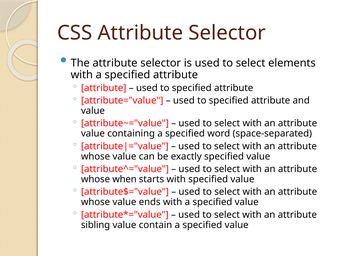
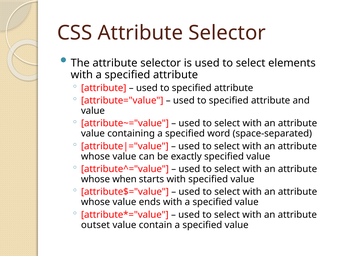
sibling: sibling -> outset (95, 225)
